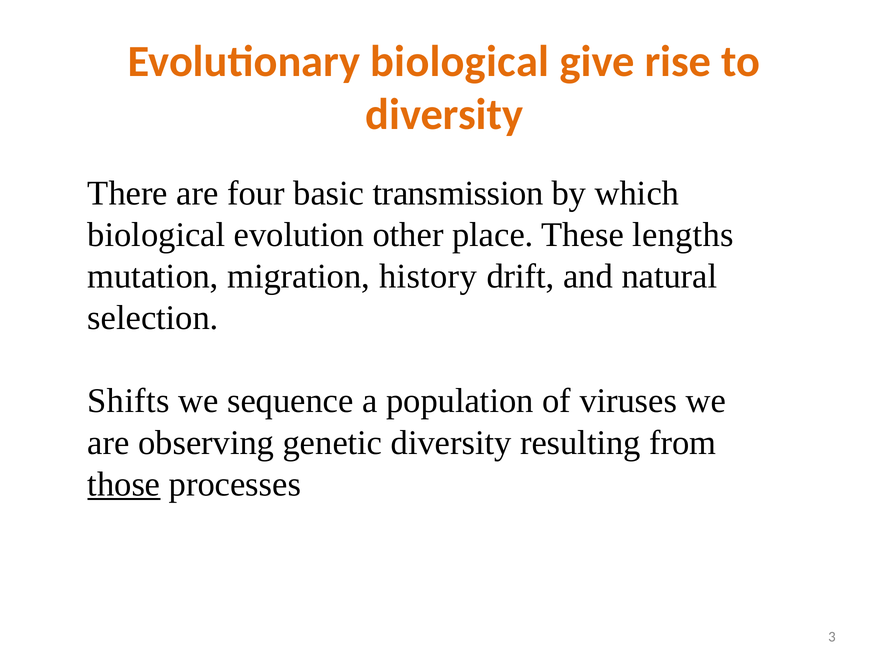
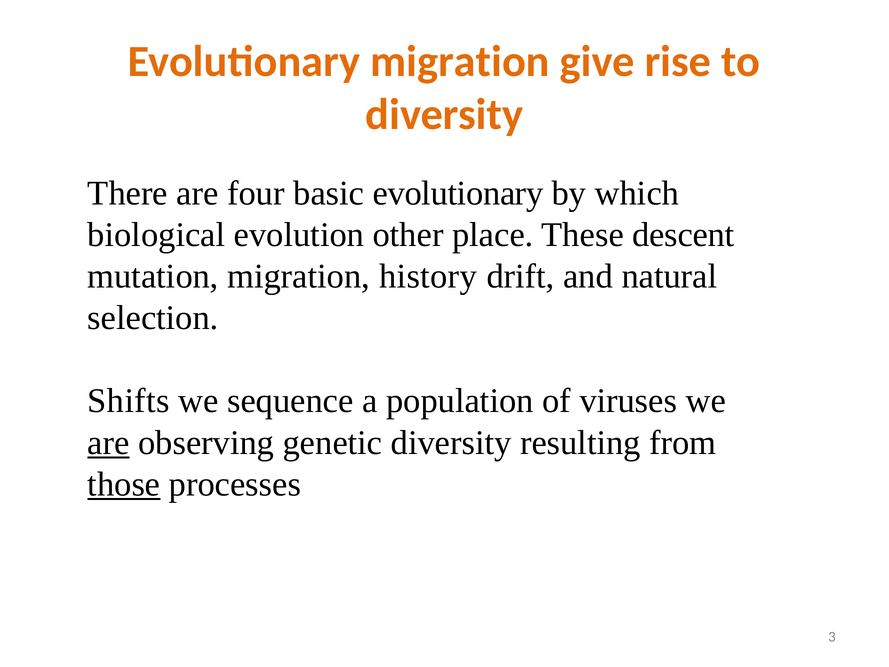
Evolutionary biological: biological -> migration (460, 61)
basic transmission: transmission -> evolutionary (458, 193)
lengths: lengths -> descent (683, 235)
are underline: none -> present (109, 442)
